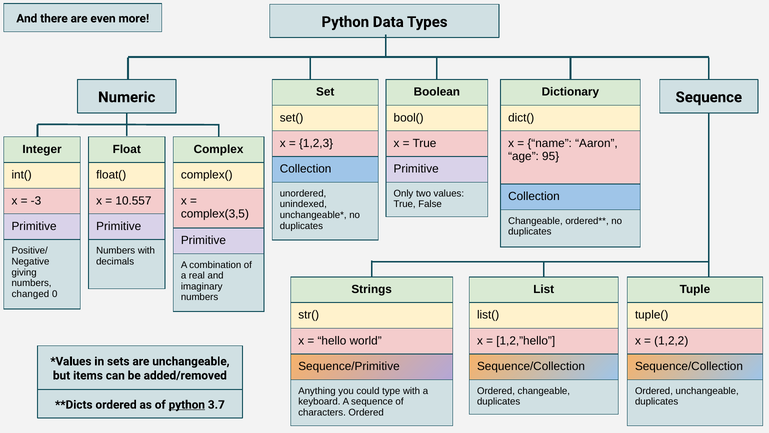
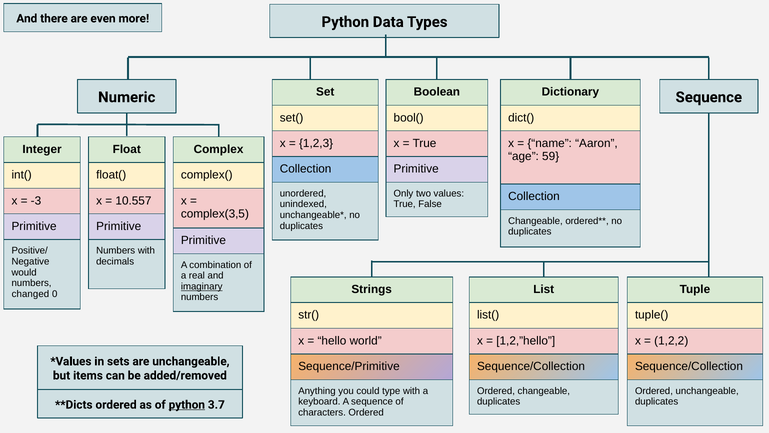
95: 95 -> 59 (551, 156)
giving: giving -> would (24, 272)
imaginary underline: none -> present (202, 286)
